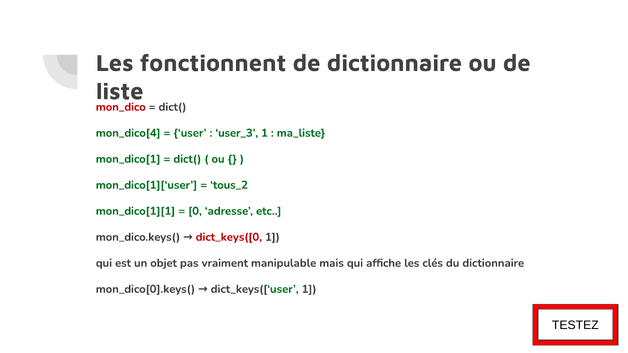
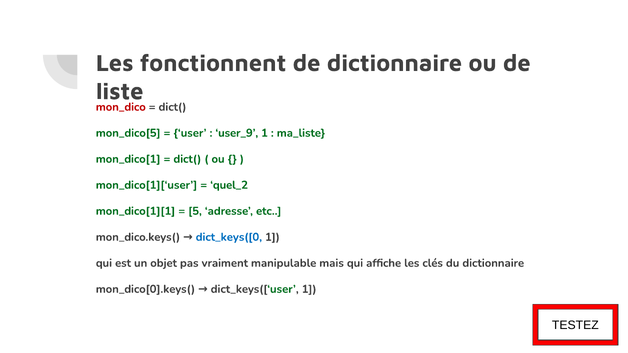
mon_dico[4: mon_dico[4 -> mon_dico[5 (128, 133)
user_3: user_3 -> user_9 (237, 133)
tous_2: tous_2 -> quel_2 (229, 185)
0: 0 -> 5 (195, 211)
dict_keys([0 colour: red -> blue (229, 237)
